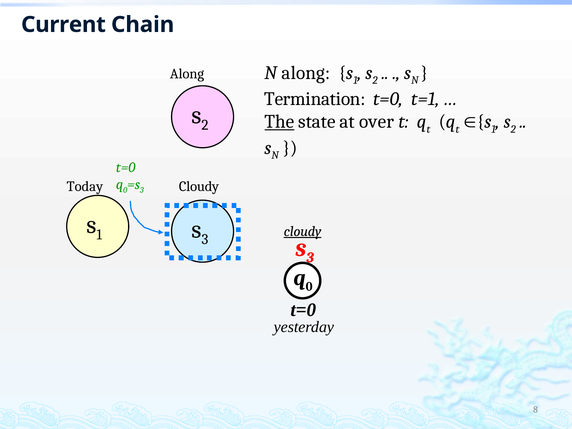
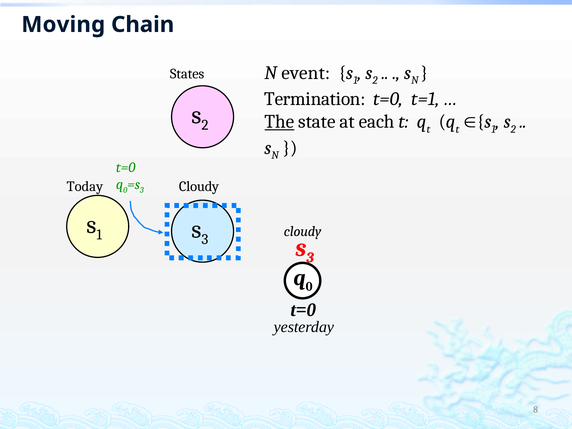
Current: Current -> Moving (63, 25)
N along: along -> event (306, 73)
Along: Along -> States (187, 74)
over: over -> each (377, 122)
cloudy underline: present -> none (303, 231)
